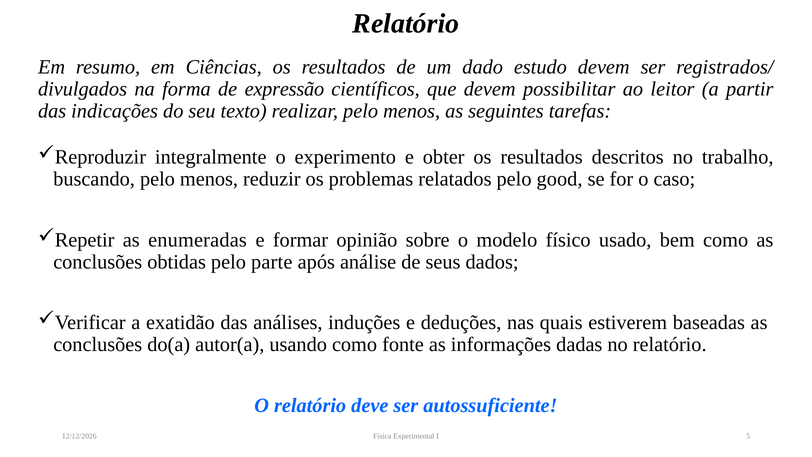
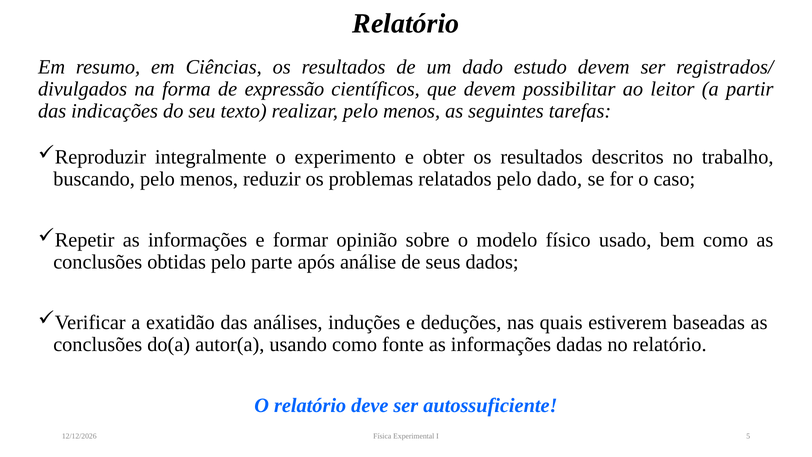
pelo good: good -> dado (559, 179)
enumeradas: enumeradas -> informações (198, 240)
